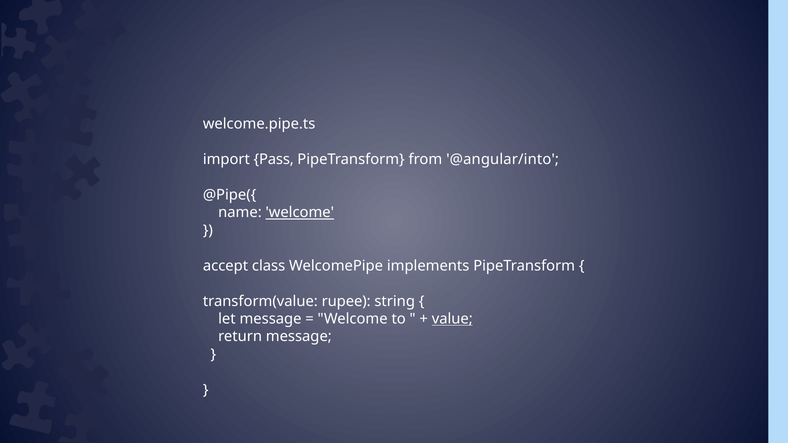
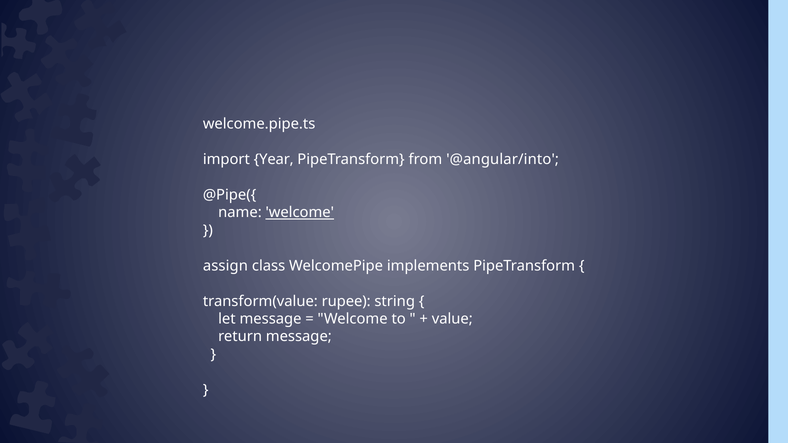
Pass: Pass -> Year (274, 160)
accept: accept -> assign (225, 266)
value underline: present -> none (452, 319)
